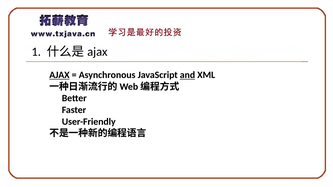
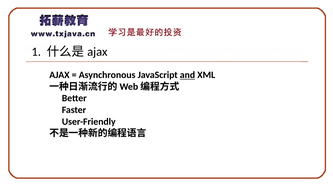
AJAX underline: present -> none (59, 75)
